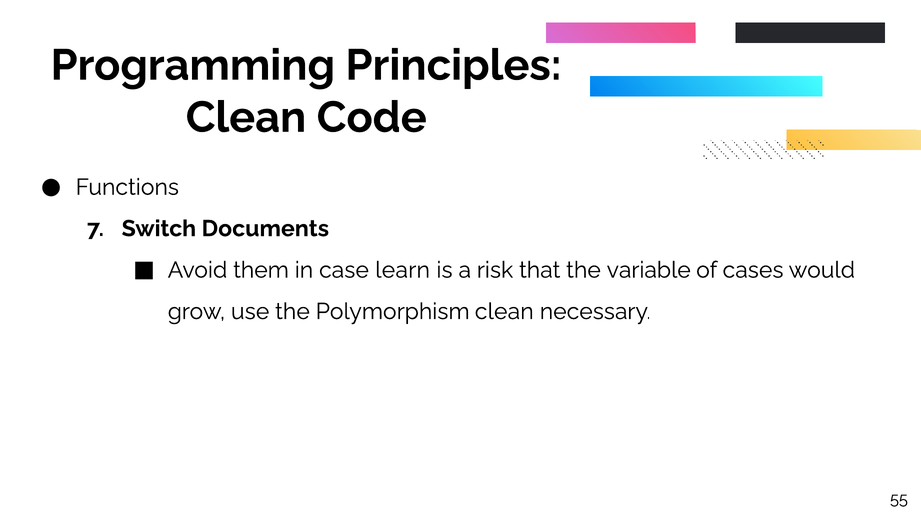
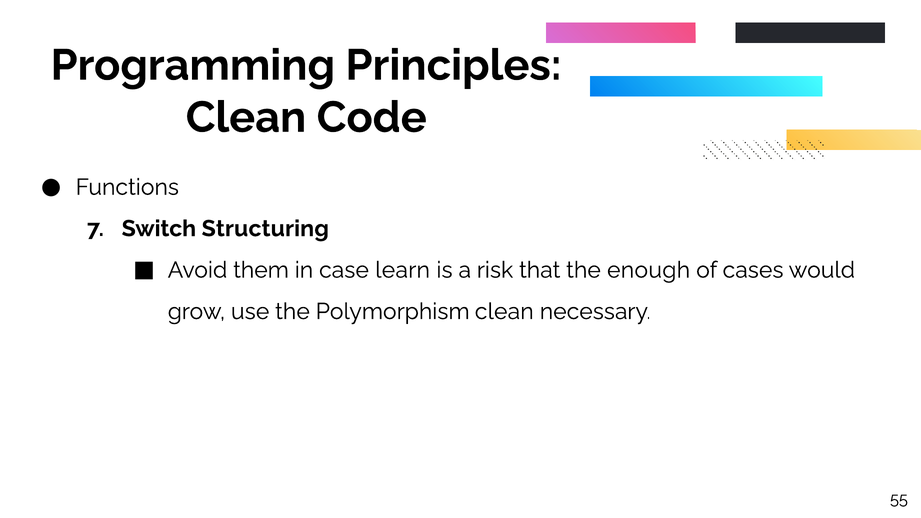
Documents: Documents -> Structuring (265, 229)
variable: variable -> enough (649, 270)
